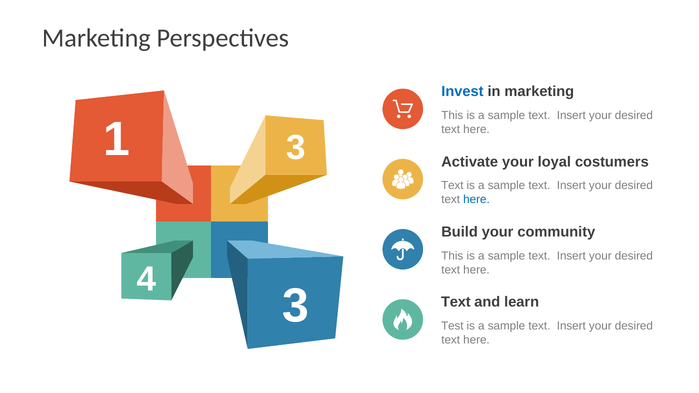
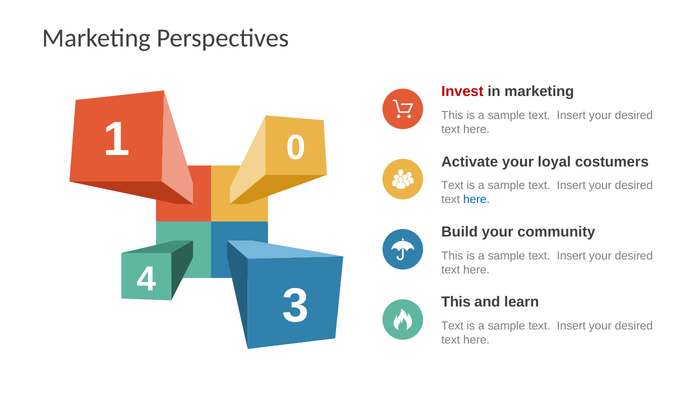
Invest colour: blue -> red (462, 92)
1 3: 3 -> 0 (296, 148)
Text: Text -> This (456, 302)
Test: Test -> Text (452, 326)
